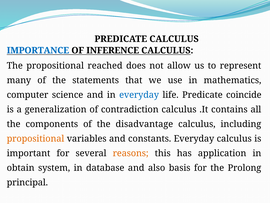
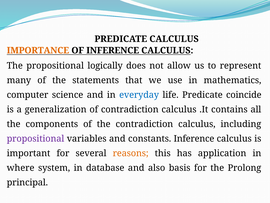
IMPORTANCE colour: blue -> orange (38, 50)
reached: reached -> logically (105, 66)
the disadvantage: disadvantage -> contradiction (144, 124)
propositional colour: orange -> purple (35, 138)
constants Everyday: Everyday -> Inference (194, 138)
obtain: obtain -> where (21, 168)
